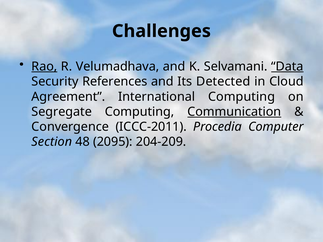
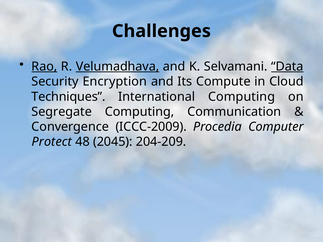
Velumadhava underline: none -> present (118, 67)
References: References -> Encryption (115, 82)
Detected: Detected -> Compute (223, 82)
Agreement: Agreement -> Techniques (68, 97)
Communication underline: present -> none (234, 112)
ICCC-2011: ICCC-2011 -> ICCC-2009 (151, 127)
Section: Section -> Protect (52, 142)
2095: 2095 -> 2045 (113, 142)
